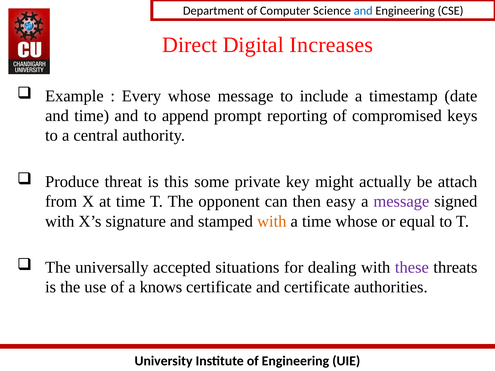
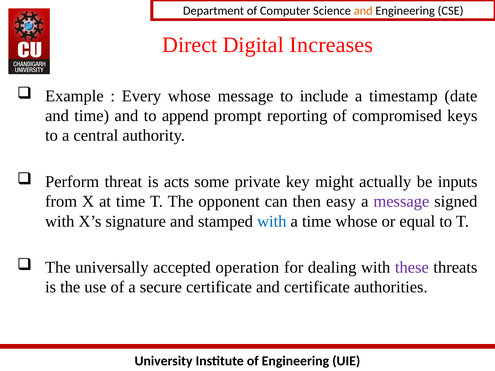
and colour: blue -> orange (363, 11)
Produce: Produce -> Perform (72, 182)
this: this -> acts (177, 182)
attach: attach -> inputs (458, 182)
with colour: orange -> blue (272, 221)
situations: situations -> operation (247, 268)
knows: knows -> secure (161, 287)
